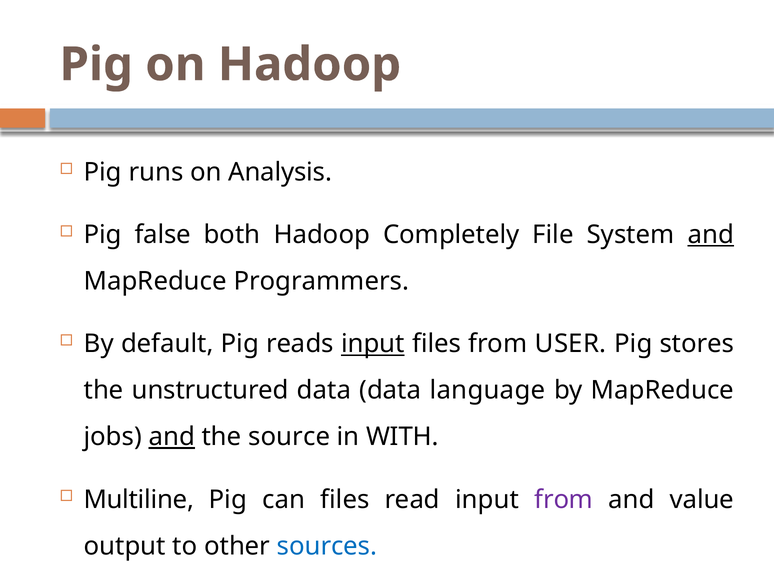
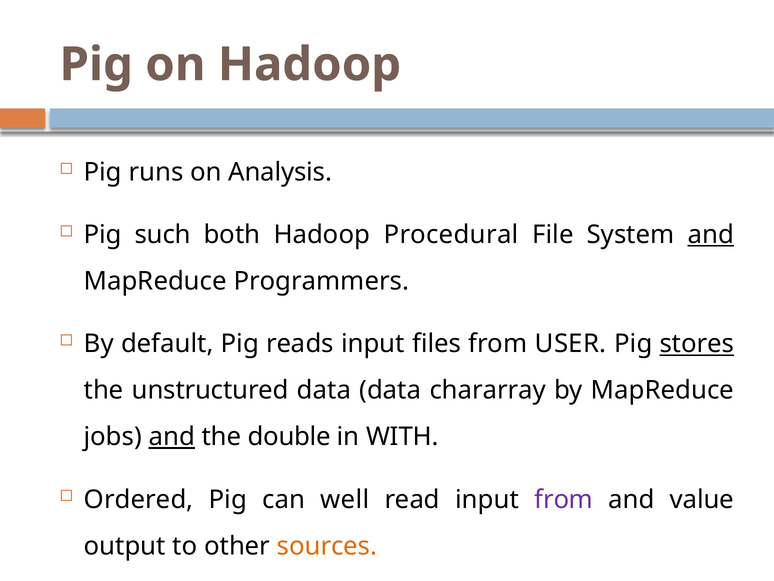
false: false -> such (163, 235)
Completely: Completely -> Procedural (451, 235)
input underline: present -> none (373, 344)
stores underline: none -> present (697, 344)
language: language -> chararray (488, 390)
source: source -> double (289, 437)
Multiline: Multiline -> Ordered (139, 499)
can files: files -> well (345, 499)
sources colour: blue -> orange (327, 546)
